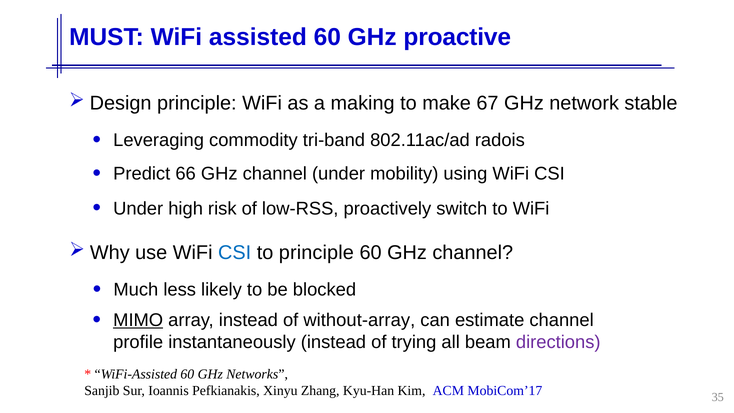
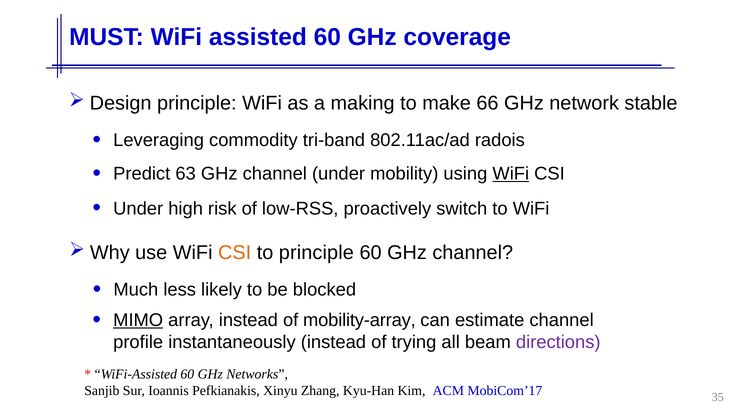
proactive: proactive -> coverage (457, 37)
67: 67 -> 66 (487, 103)
66: 66 -> 63 (186, 174)
WiFi underline: none -> present (511, 174)
CSI colour: blue -> orange (235, 253)
without-array: without-array -> mobility-array (359, 320)
